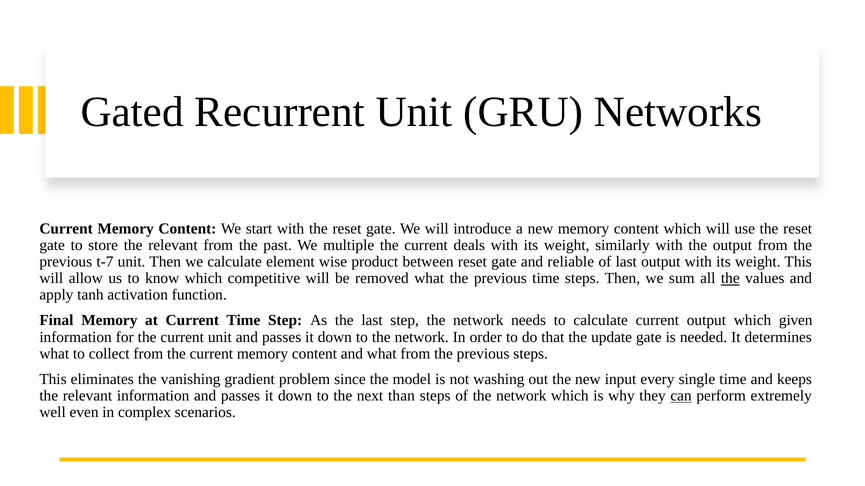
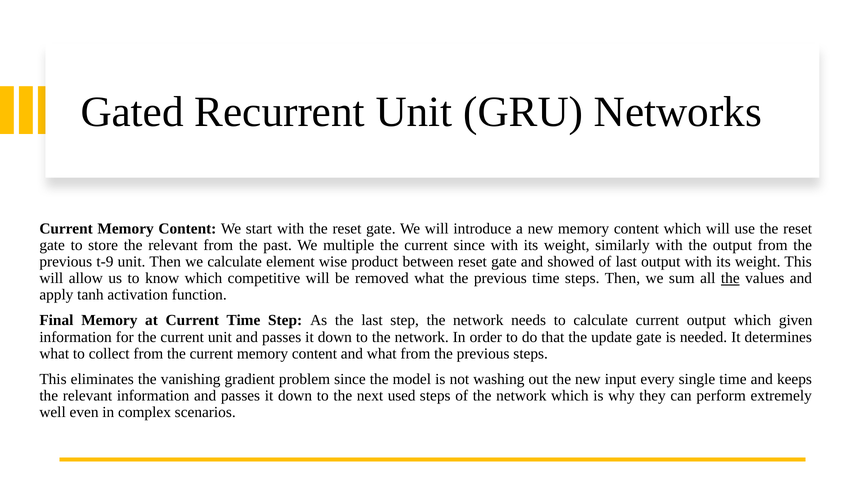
current deals: deals -> since (469, 245)
t-7: t-7 -> t-9 (105, 262)
reliable: reliable -> showed (571, 262)
than: than -> used (402, 396)
can underline: present -> none (681, 396)
